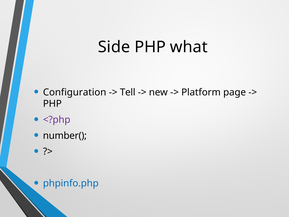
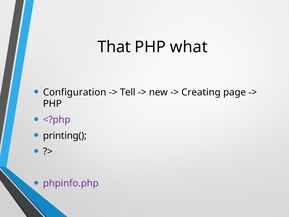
Side: Side -> That (114, 47)
Platform: Platform -> Creating (201, 92)
number(: number( -> printing( (65, 135)
phpinfo.php colour: blue -> purple (71, 183)
